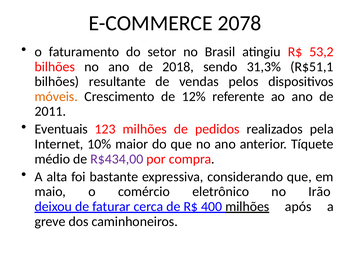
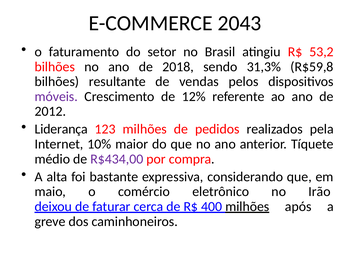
2078: 2078 -> 2043 (239, 23)
R$51,1: R$51,1 -> R$59,8 (312, 67)
móveis colour: orange -> purple (56, 97)
2011: 2011 -> 2012 (50, 112)
Eventuais: Eventuais -> Liderança (61, 129)
